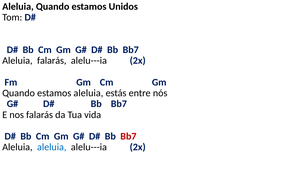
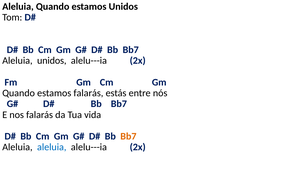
Aleluia falarás: falarás -> unidos (52, 61)
estamos aleluia: aleluia -> falarás (88, 93)
Bb7 colour: red -> orange (128, 137)
